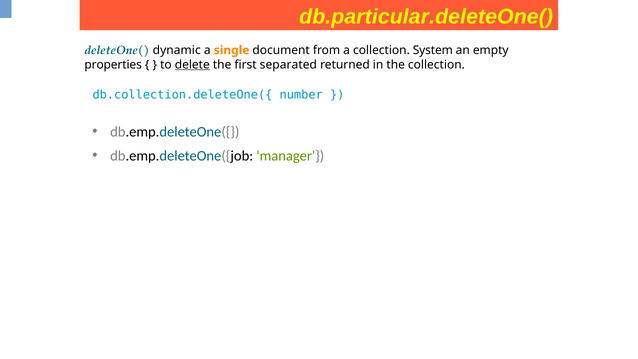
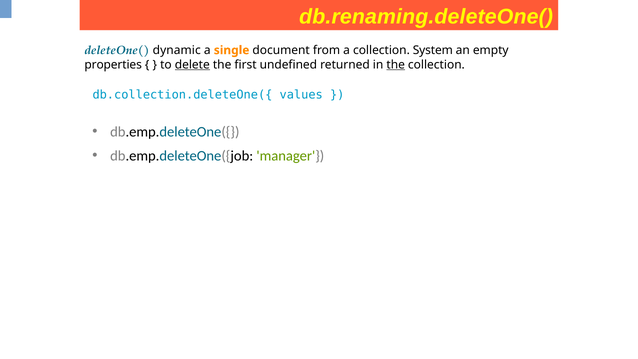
db.particular.deleteOne(: db.particular.deleteOne( -> db.renaming.deleteOne( (426, 17)
separated: separated -> undefined (288, 65)
the underline: none -> present (396, 65)
number: number -> values (301, 95)
